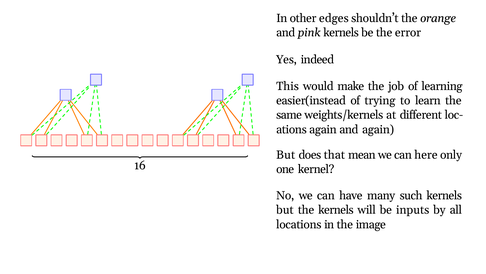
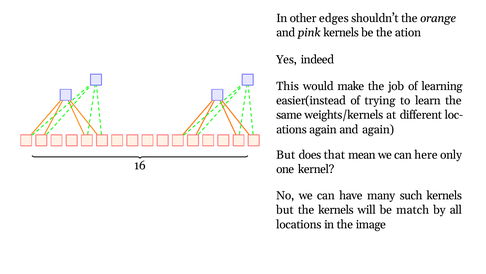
error: error -> ation (408, 33)
inputs: inputs -> match (413, 210)
